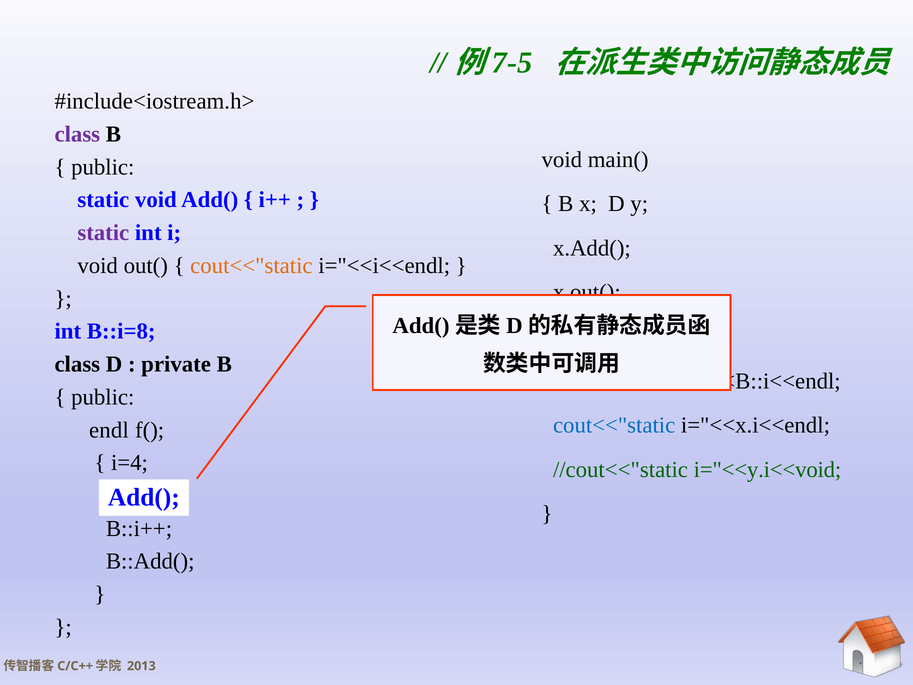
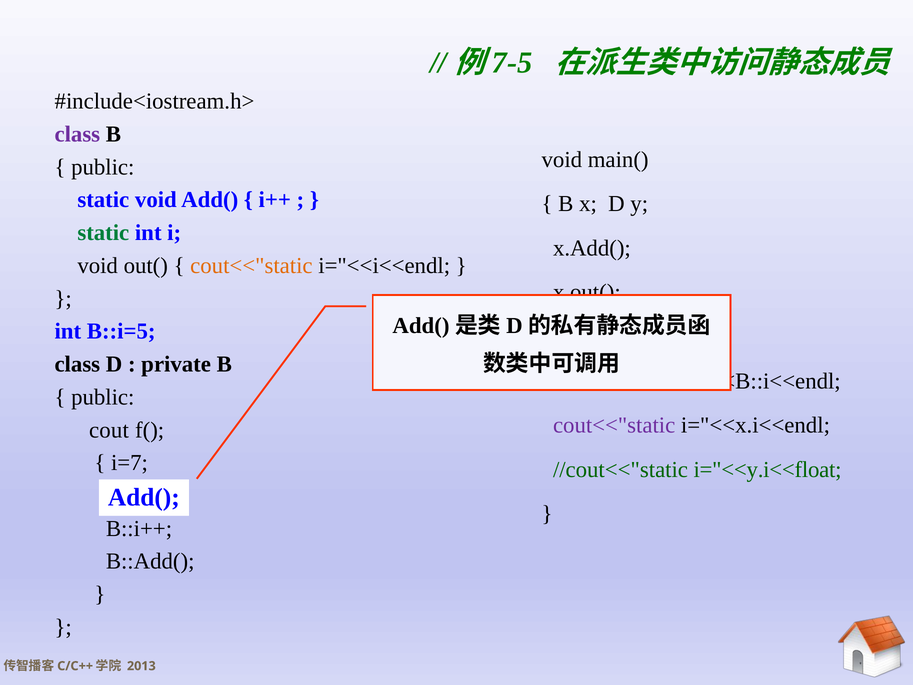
static colour: purple -> green (103, 233)
B::i=8: B::i=8 -> B::i=5 (121, 331)
cout<<"static colour: blue -> purple (614, 425)
endl: endl -> cout (109, 430)
i=4: i=4 -> i=7 (129, 463)
i="<<y.i<<void: i="<<y.i<<void -> i="<<y.i<<float (768, 469)
